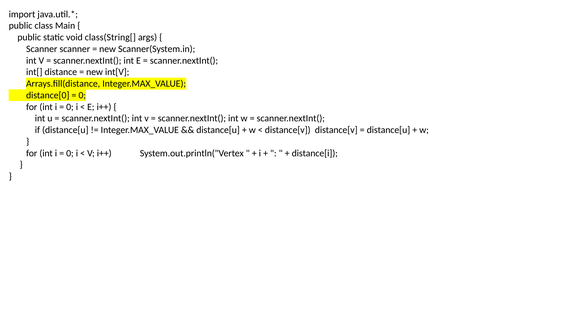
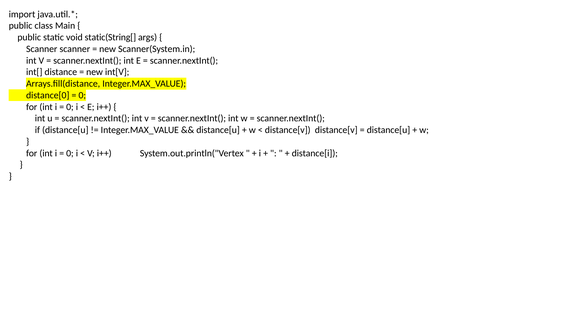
class(String[: class(String[ -> static(String[ (110, 37)
